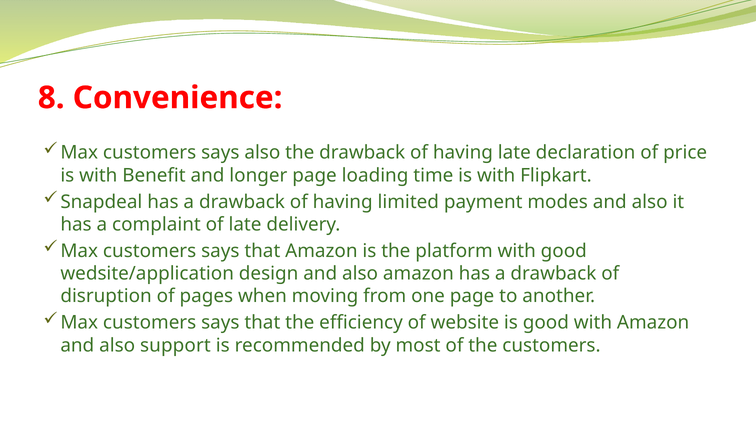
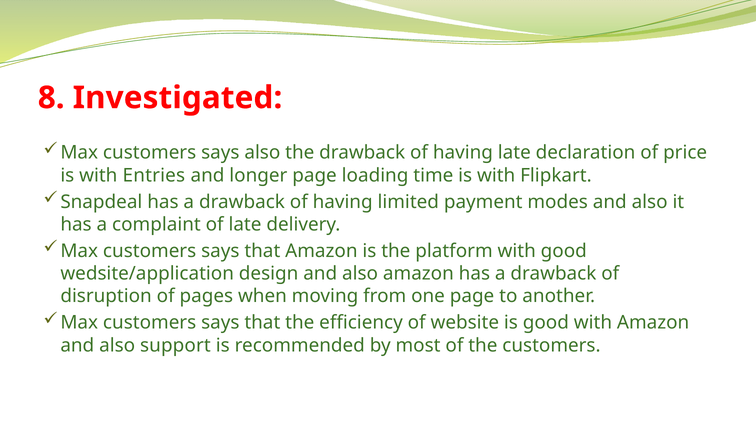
Convenience: Convenience -> Investigated (178, 98)
Benefit: Benefit -> Entries (154, 175)
